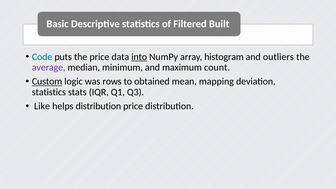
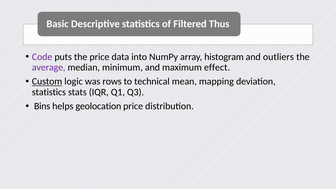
Built: Built -> Thus (219, 24)
Code colour: blue -> purple (42, 57)
into underline: present -> none (139, 57)
count: count -> effect (217, 67)
obtained: obtained -> technical (152, 81)
Like: Like -> Bins (42, 106)
helps distribution: distribution -> geolocation (98, 106)
